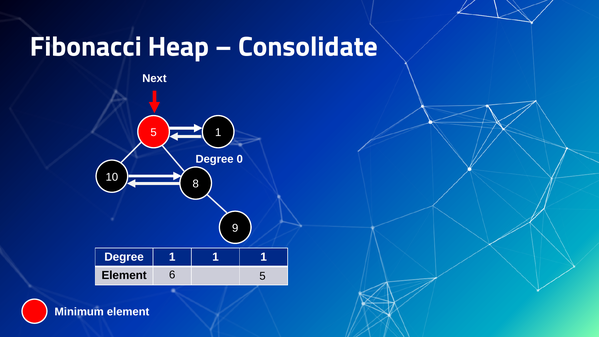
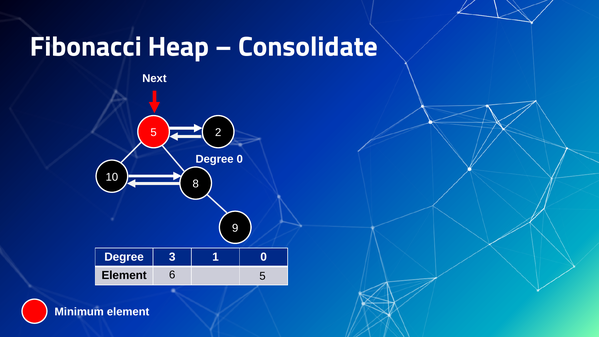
5 1: 1 -> 2 (218, 132)
Degree 1: 1 -> 3 (172, 257)
1: 1 -> 0 (264, 257)
